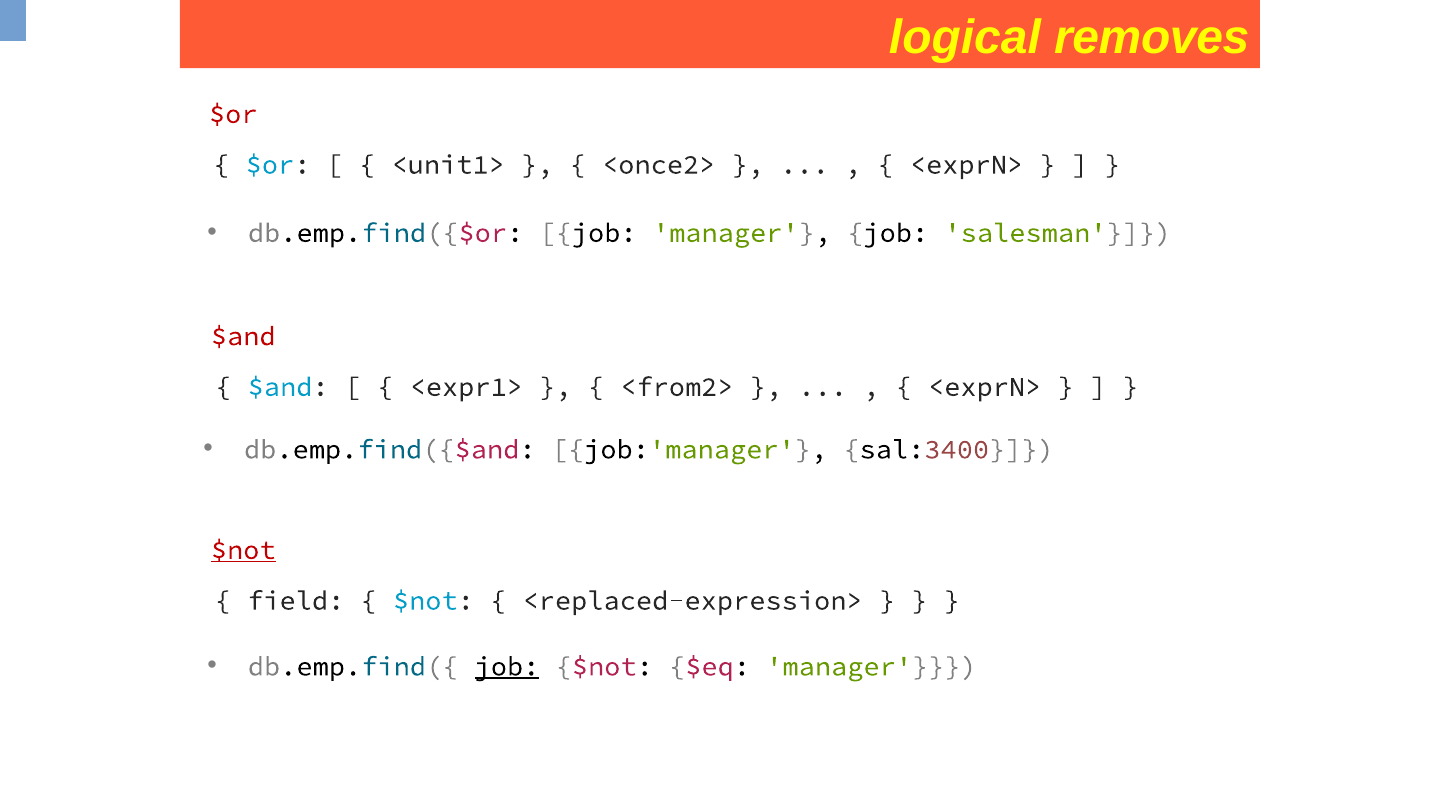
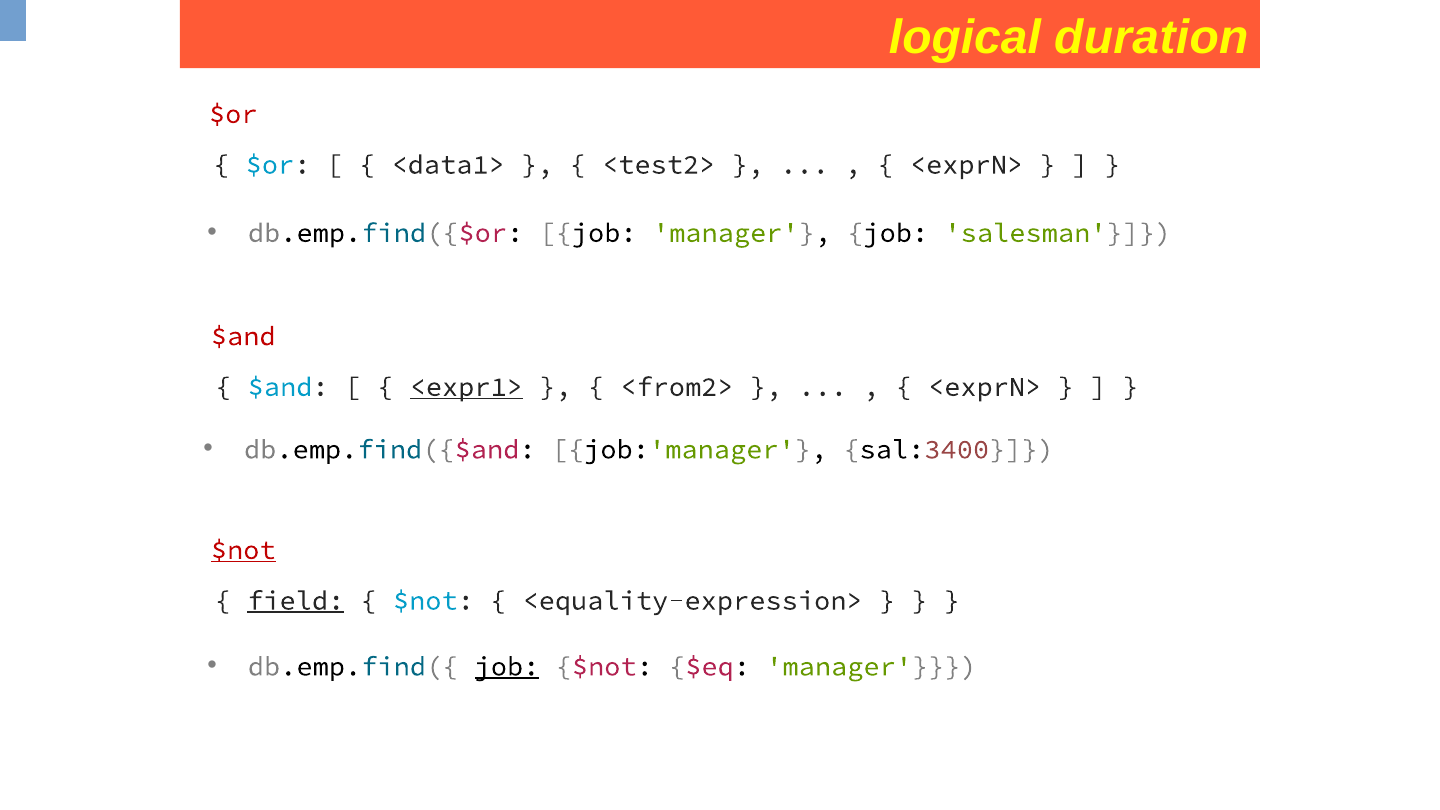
removes: removes -> duration (1151, 37)
<unit1>: <unit1> -> <data1> (448, 165)
<once2>: <once2> -> <test2> (659, 165)
<expr1> underline: none -> present (466, 387)
field underline: none -> present (296, 601)
<replaced-expression>: <replaced-expression> -> <equality-expression> (693, 601)
